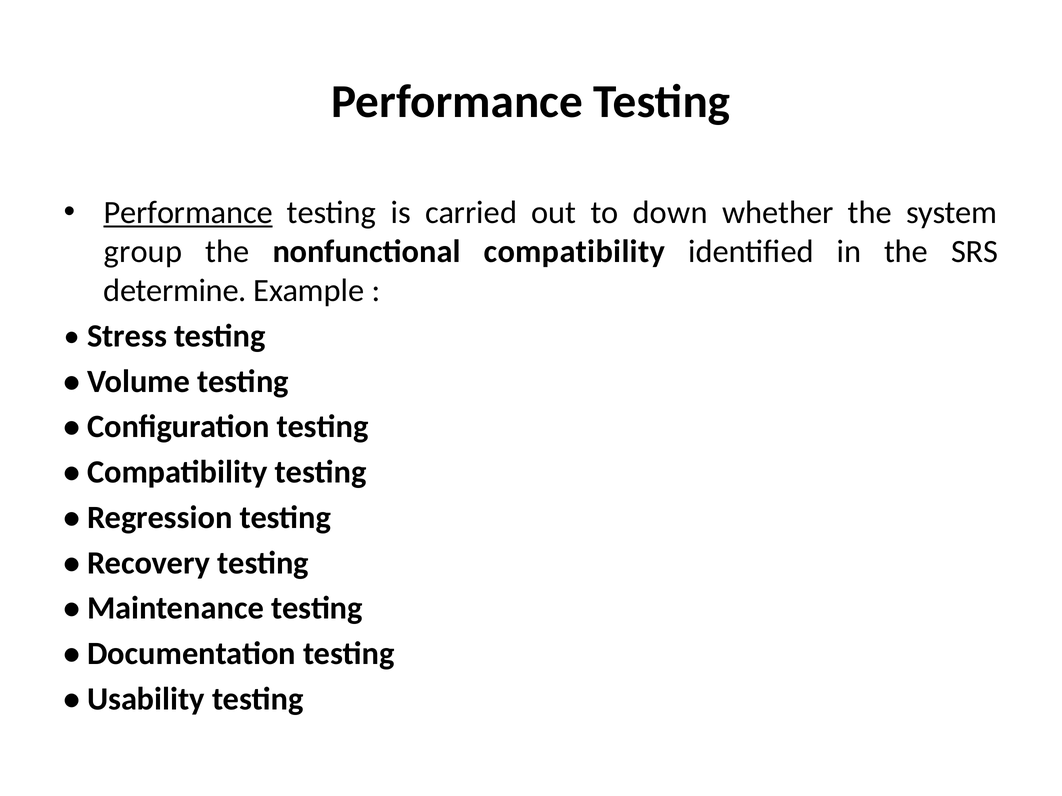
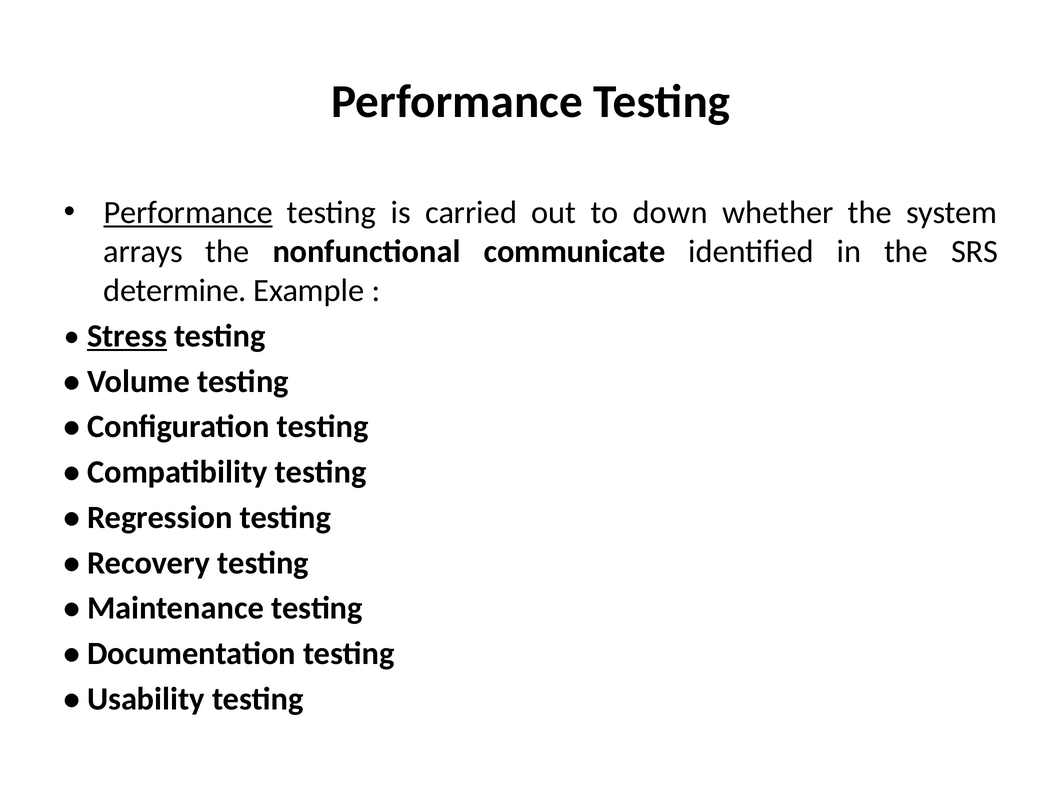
group: group -> arrays (143, 252)
nonfunctional compatibility: compatibility -> communicate (575, 252)
Stress underline: none -> present (127, 336)
